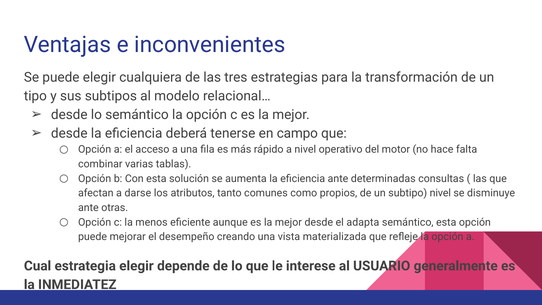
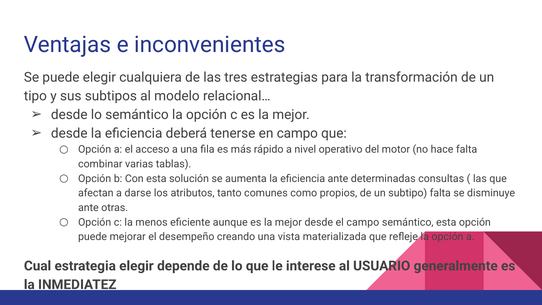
subtipo nivel: nivel -> falta (440, 193)
el adapta: adapta -> campo (363, 222)
